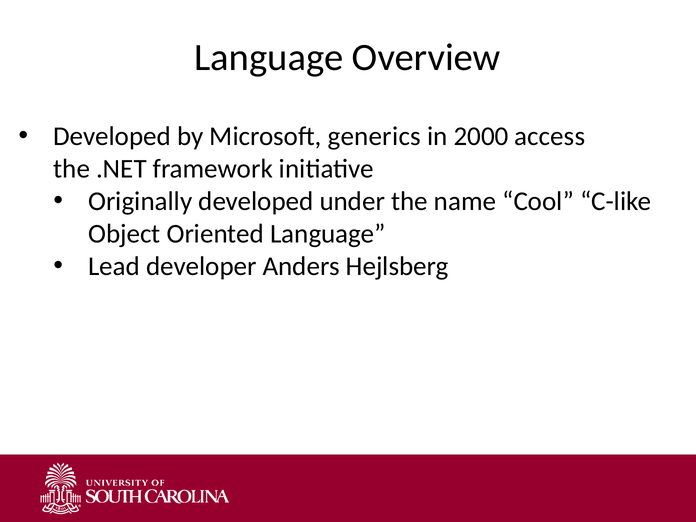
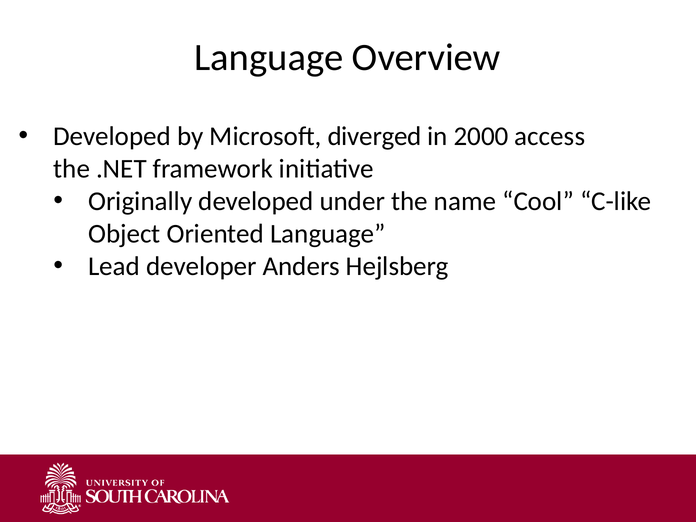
generics: generics -> diverged (375, 136)
